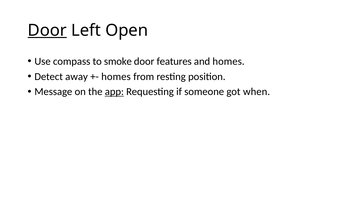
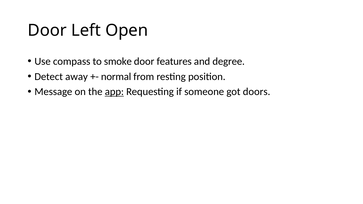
Door underline: present -> none (47, 30)
and homes: homes -> degree (229, 61)
homes: homes -> normal (116, 77)
when: when -> doors (257, 92)
